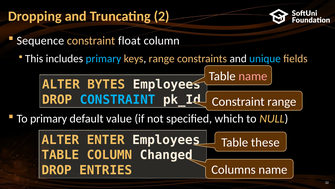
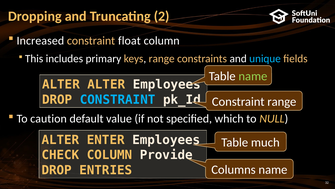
Sequence: Sequence -> Increased (40, 41)
primary colour: light blue -> white (103, 59)
name colour: pink -> light green (253, 76)
ALTER BYTES: BYTES -> ALTER (106, 84)
To primary: primary -> caution (48, 118)
these: these -> much (265, 142)
TABLE: TABLE -> CHECK (60, 155)
Changed: Changed -> Provide (166, 155)
